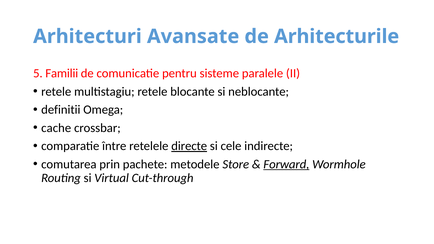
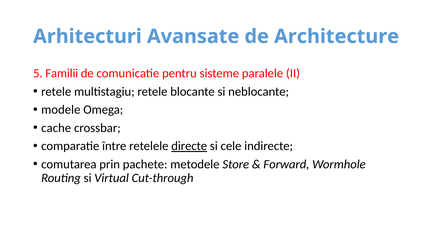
Arhitecturile: Arhitecturile -> Architecture (337, 36)
definitii: definitii -> modele (61, 110)
Forward underline: present -> none (286, 164)
